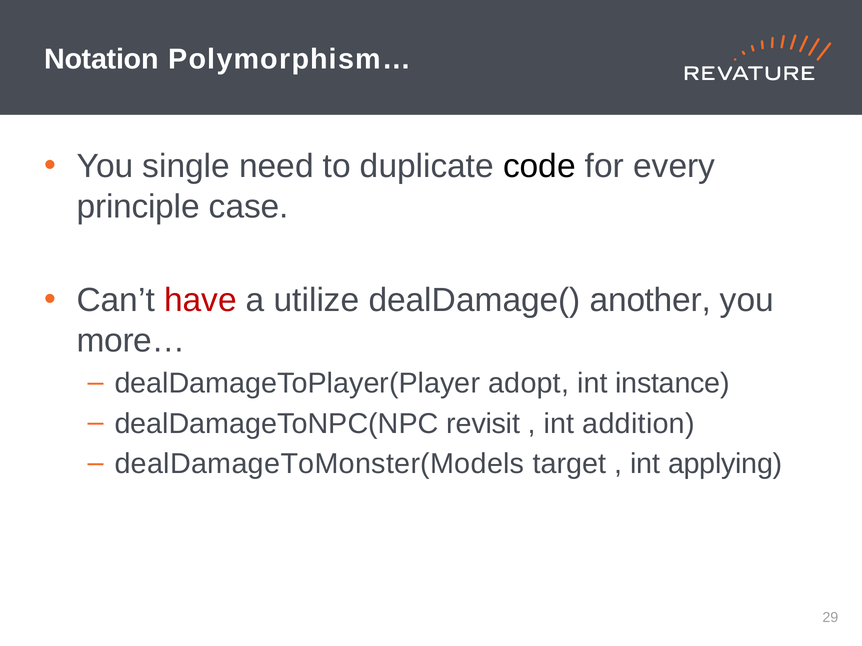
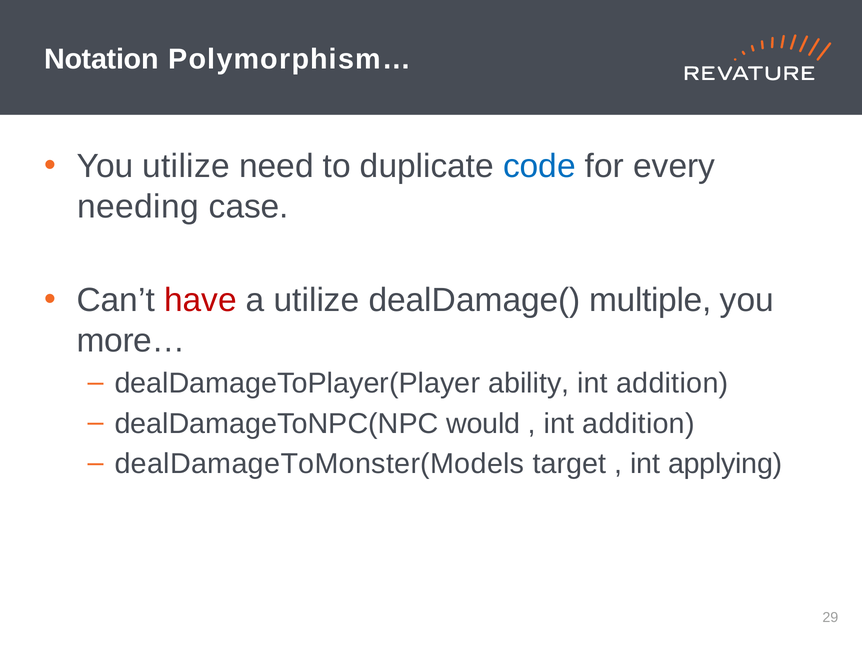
You single: single -> utilize (186, 166)
code colour: black -> blue (539, 166)
principle: principle -> needing (138, 207)
another: another -> multiple (650, 301)
adopt: adopt -> ability (529, 384)
instance: instance -> addition (672, 384)
revisit: revisit -> would (483, 424)
